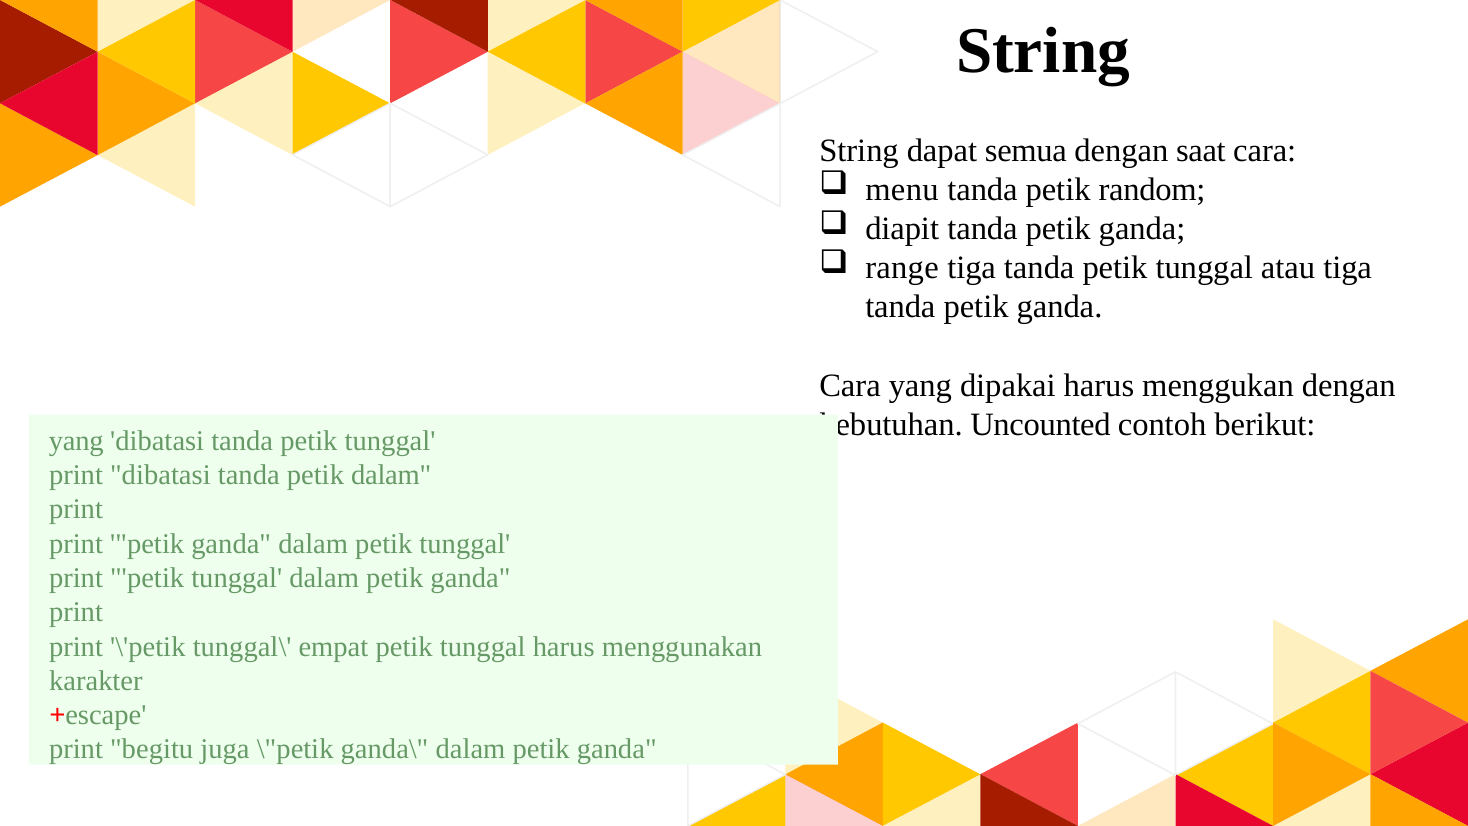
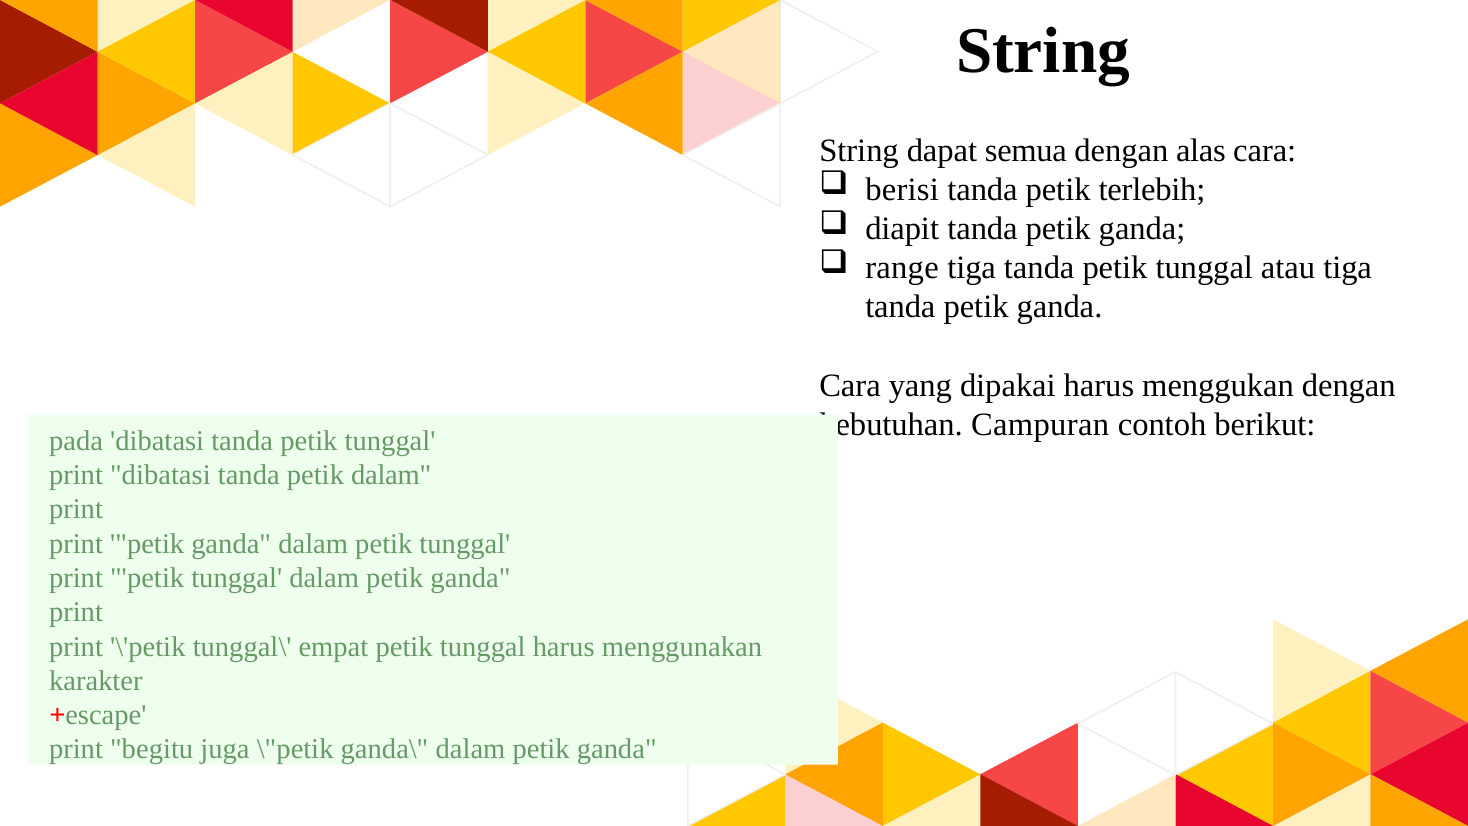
saat: saat -> alas (1201, 150)
menu: menu -> berisi (902, 190)
random: random -> terlebih (1152, 190)
Uncounted: Uncounted -> Campuran (1040, 424)
yang: yang -> pada (76, 441)
